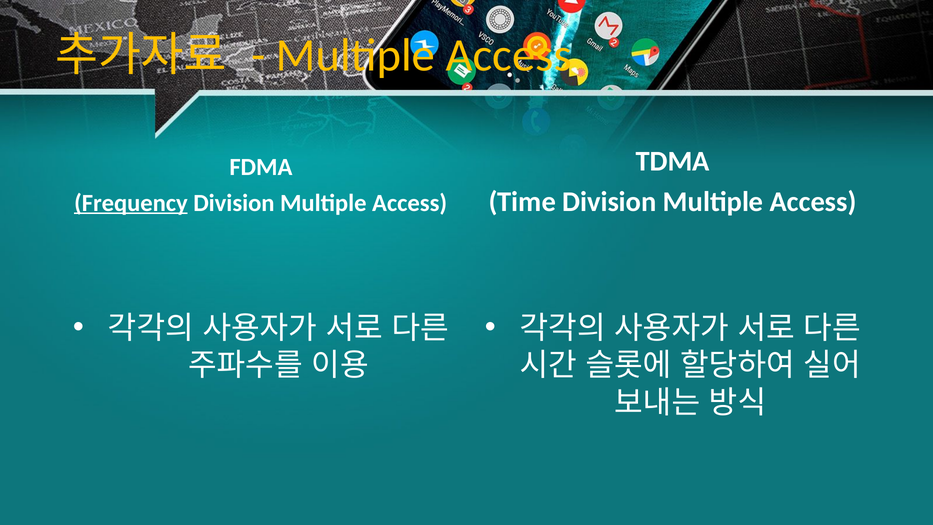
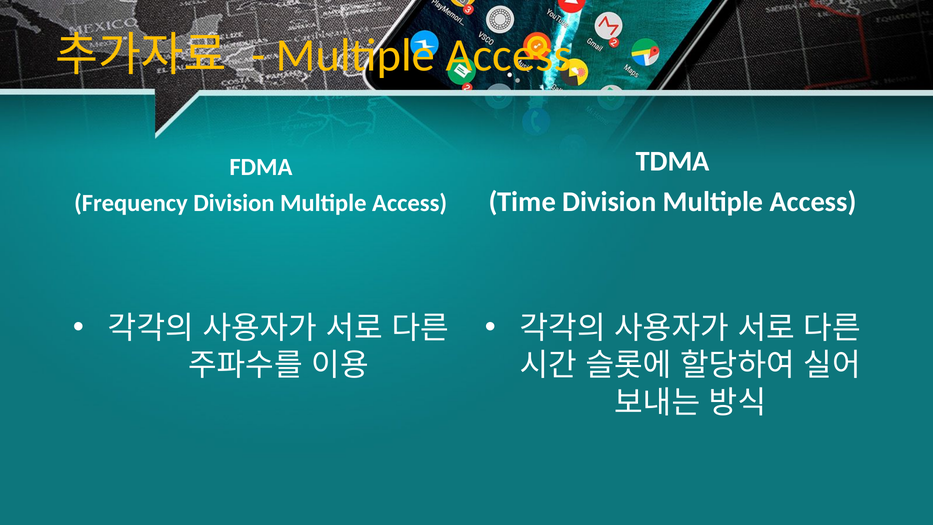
Frequency underline: present -> none (131, 203)
